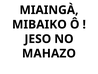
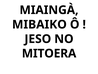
MAHAZO: MAHAZO -> MITOERA (49, 53)
